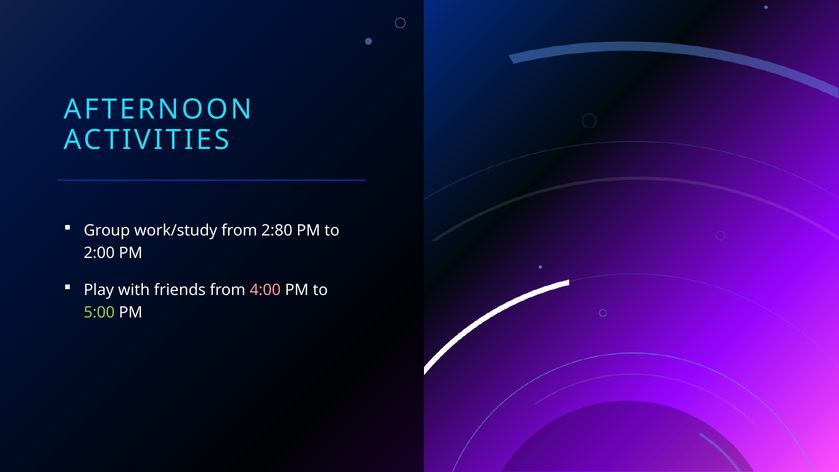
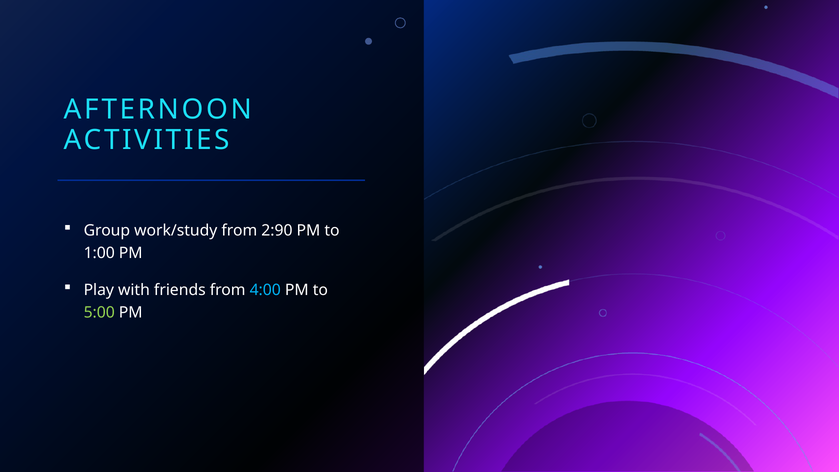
2:80: 2:80 -> 2:90 (277, 231)
2:00: 2:00 -> 1:00 (99, 253)
4:00 colour: pink -> light blue (265, 290)
